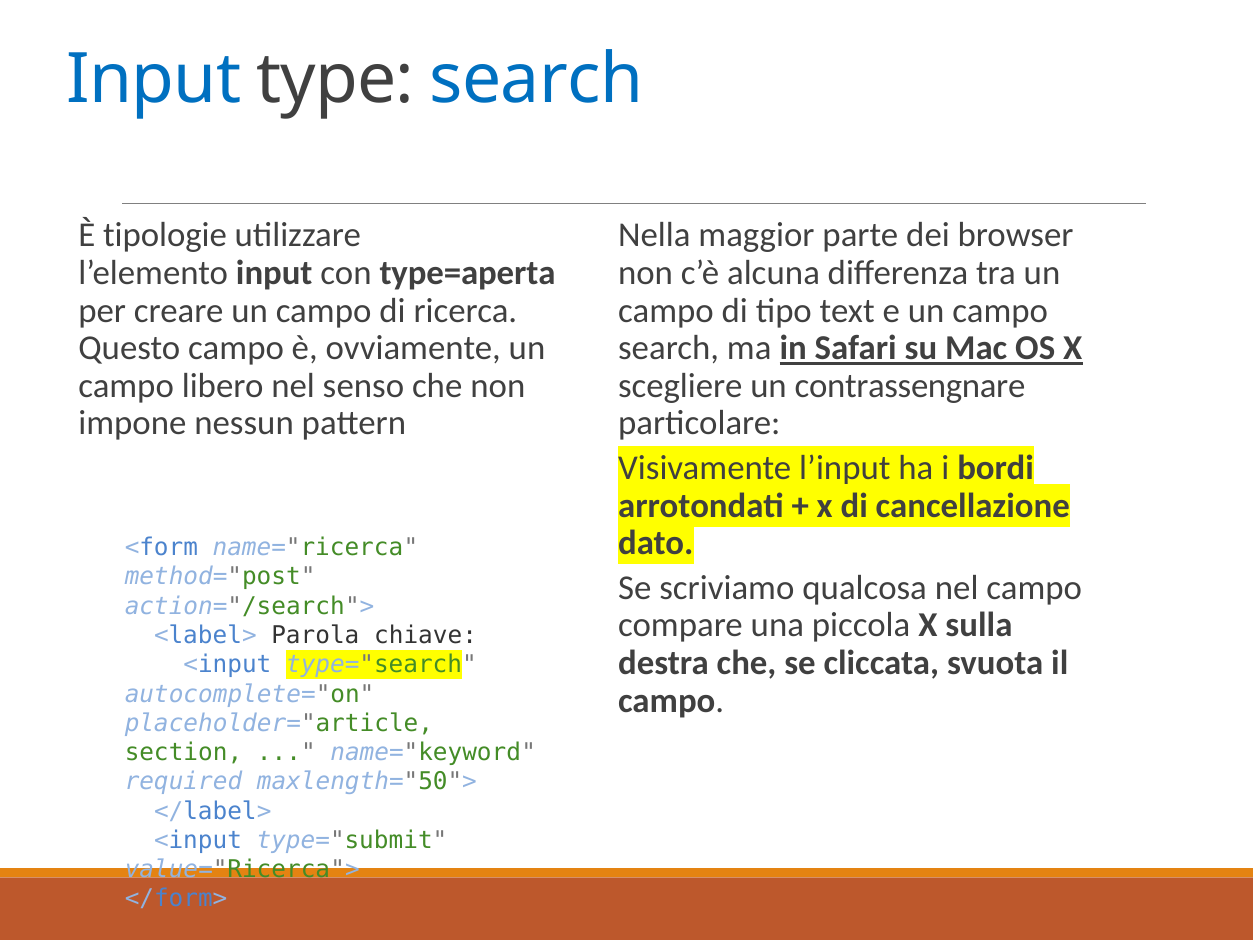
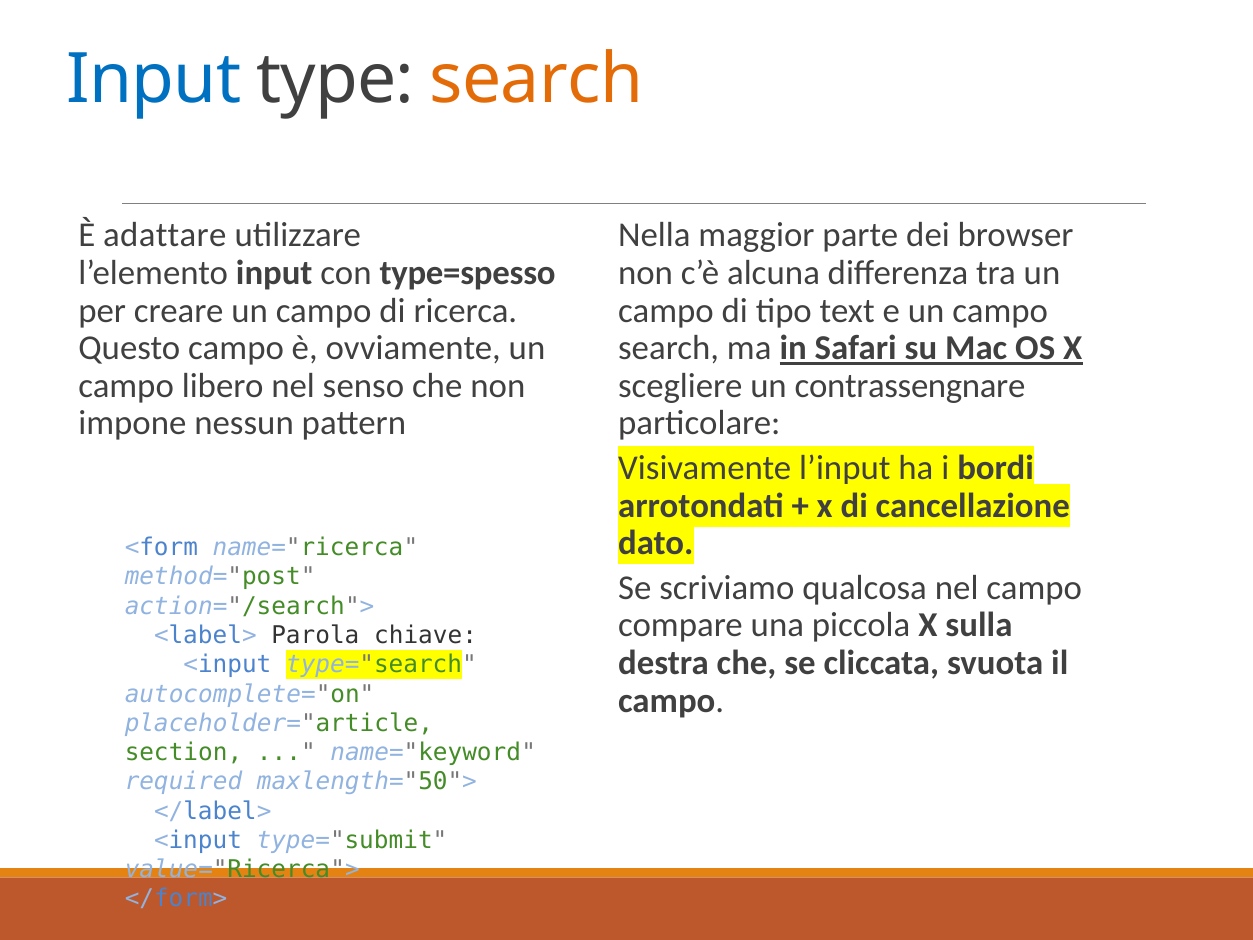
search colour: blue -> orange (536, 79)
tipologie: tipologie -> adattare (165, 235)
type=aperta: type=aperta -> type=spesso (468, 273)
